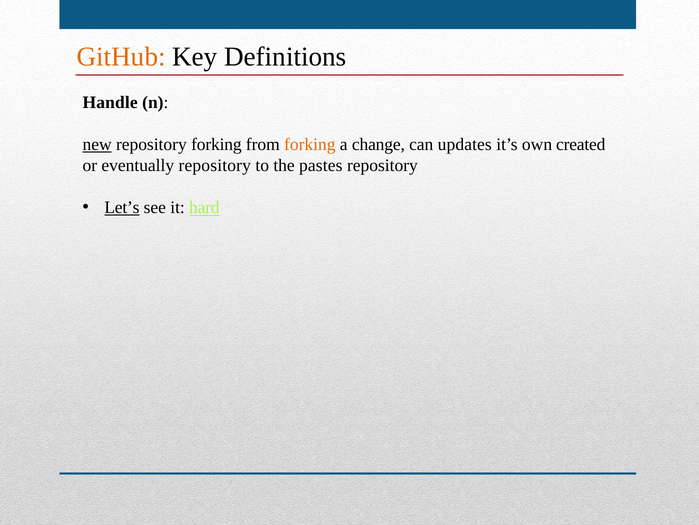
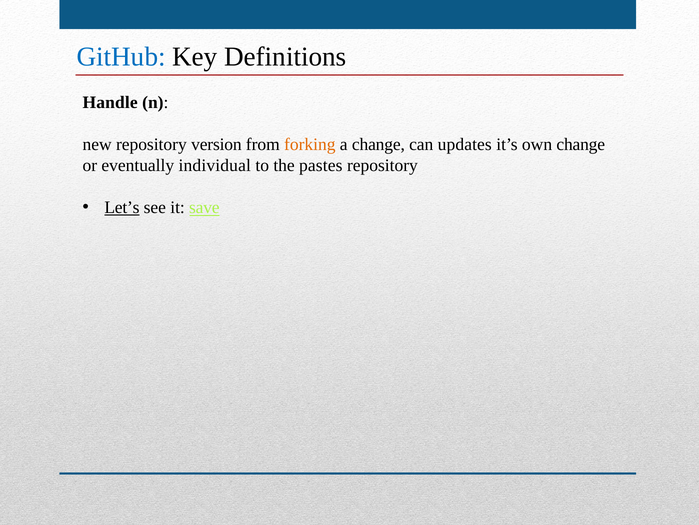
GitHub colour: orange -> blue (121, 57)
new underline: present -> none (97, 144)
repository forking: forking -> version (216, 144)
own created: created -> change (581, 144)
eventually repository: repository -> individual (215, 165)
hard: hard -> save (204, 207)
